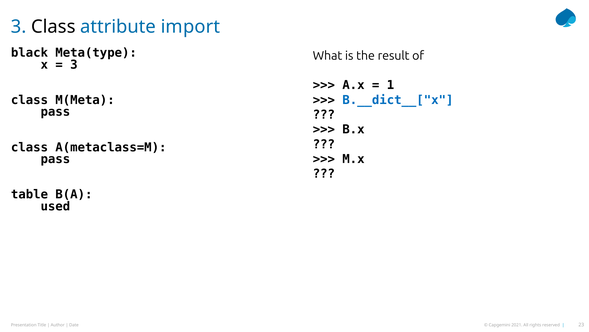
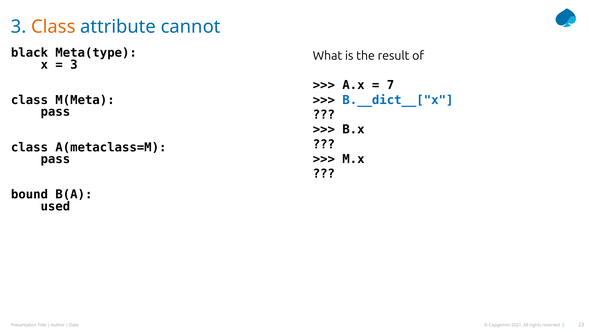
Class colour: black -> orange (53, 27)
import: import -> cannot (191, 27)
1: 1 -> 7 (390, 85)
table: table -> bound (29, 194)
